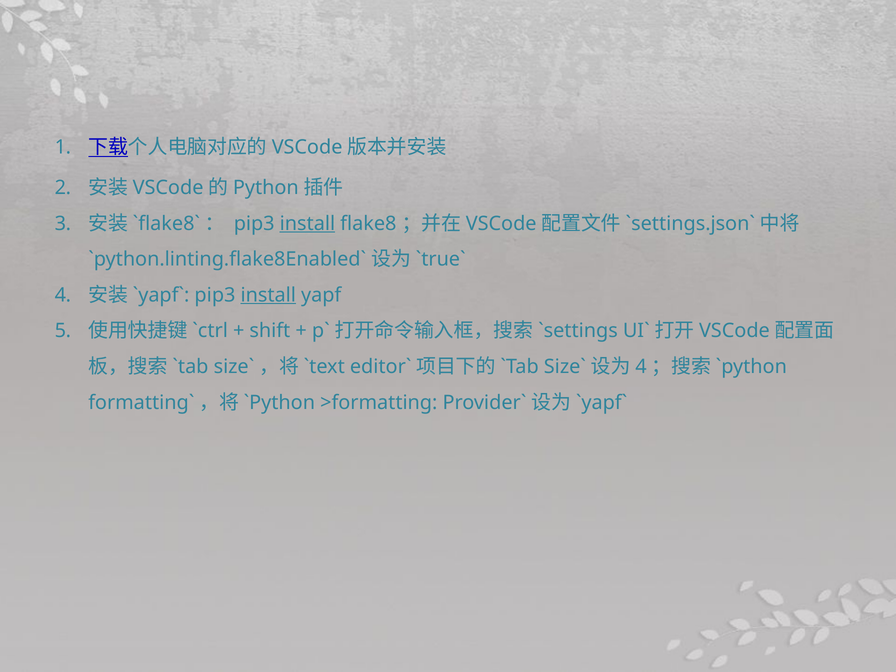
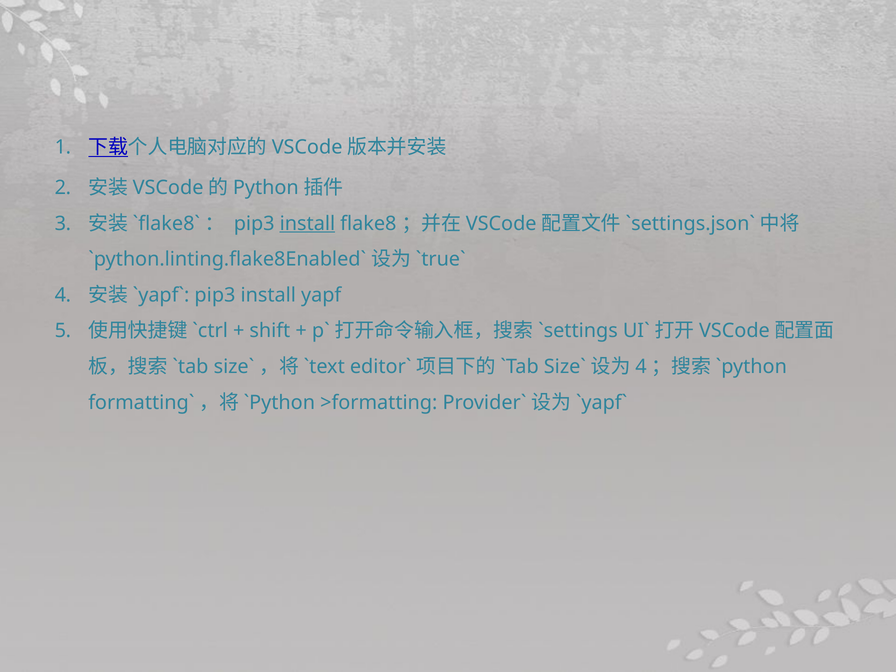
install underline: present -> none (268, 295)
